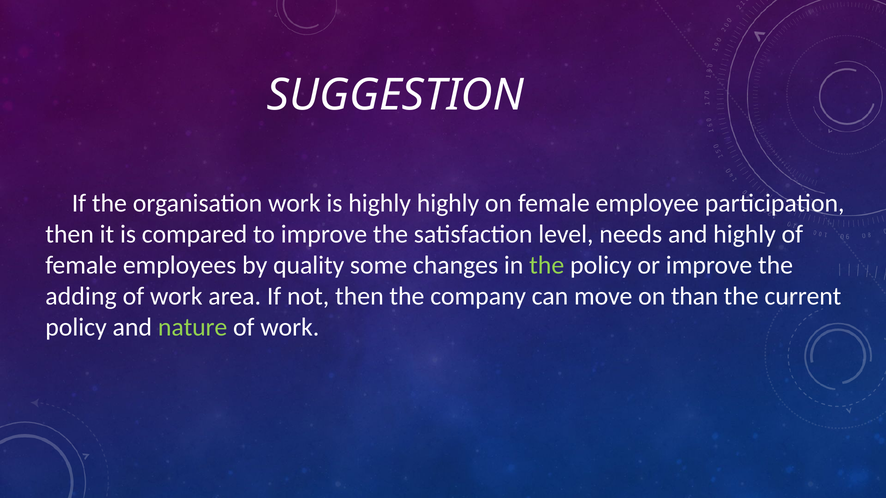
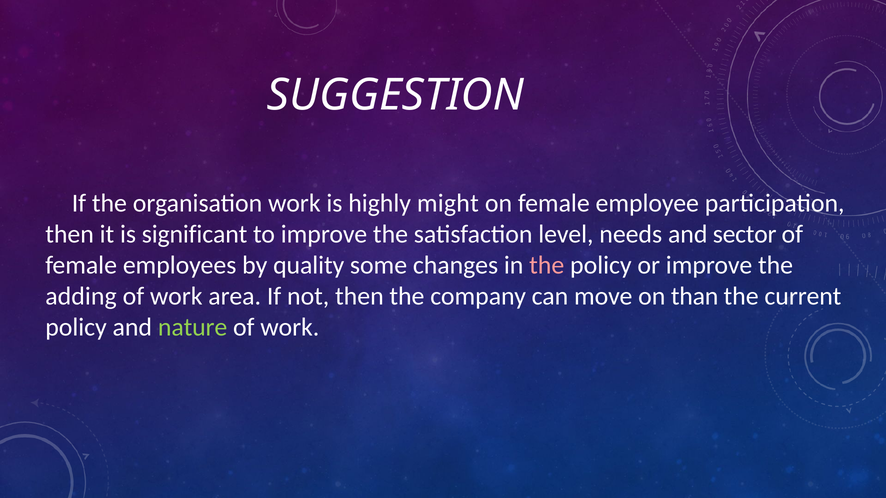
highly highly: highly -> might (448, 203)
compared: compared -> significant (195, 234)
and highly: highly -> sector (745, 234)
the colour: light green -> pink (547, 265)
